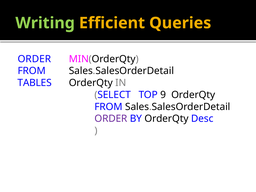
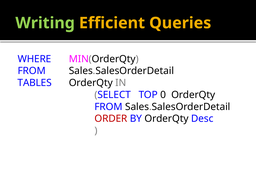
ORDER: ORDER -> WHERE (34, 59)
9: 9 -> 0 (163, 95)
ORDER colour: purple -> red (111, 119)
